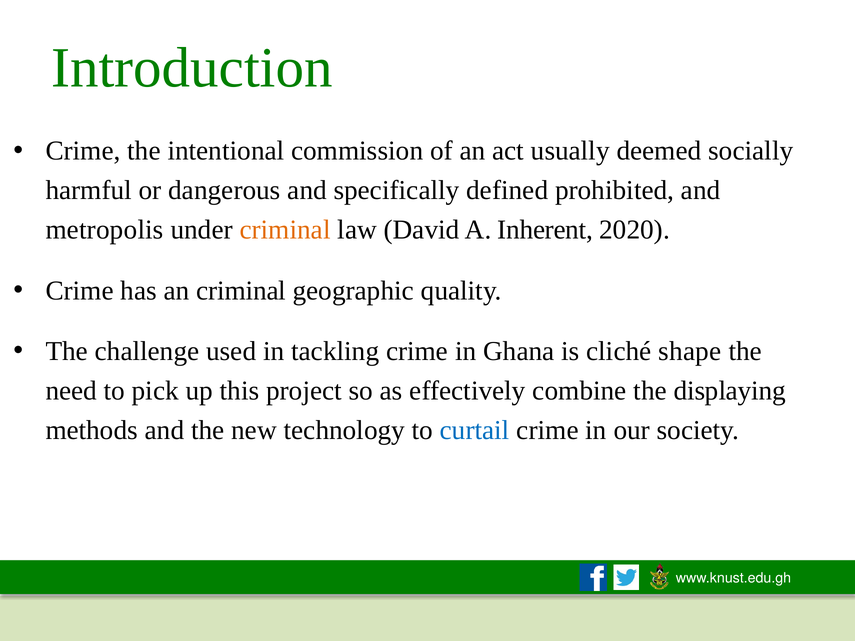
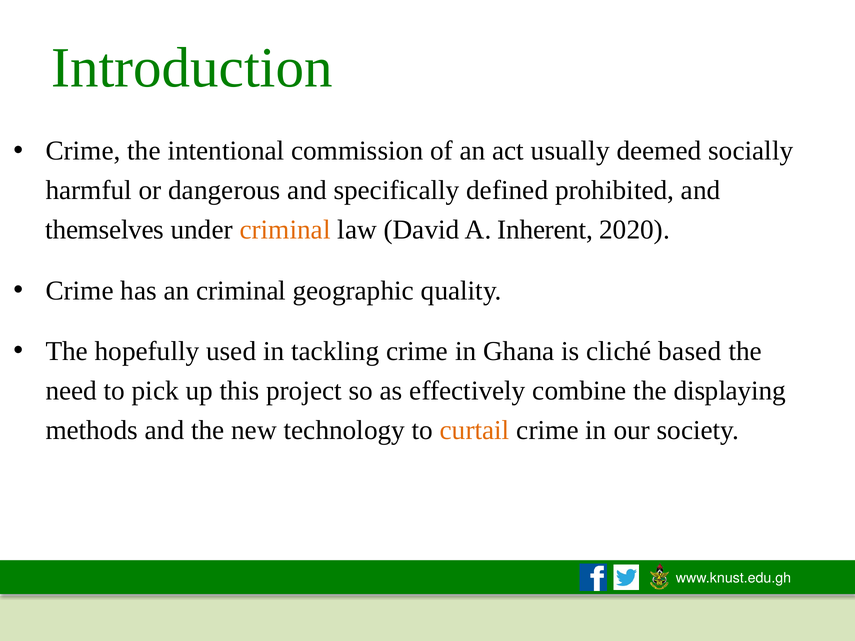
metropolis: metropolis -> themselves (105, 230)
challenge: challenge -> hopefully (147, 351)
shape: shape -> based (690, 351)
curtail colour: blue -> orange (475, 430)
